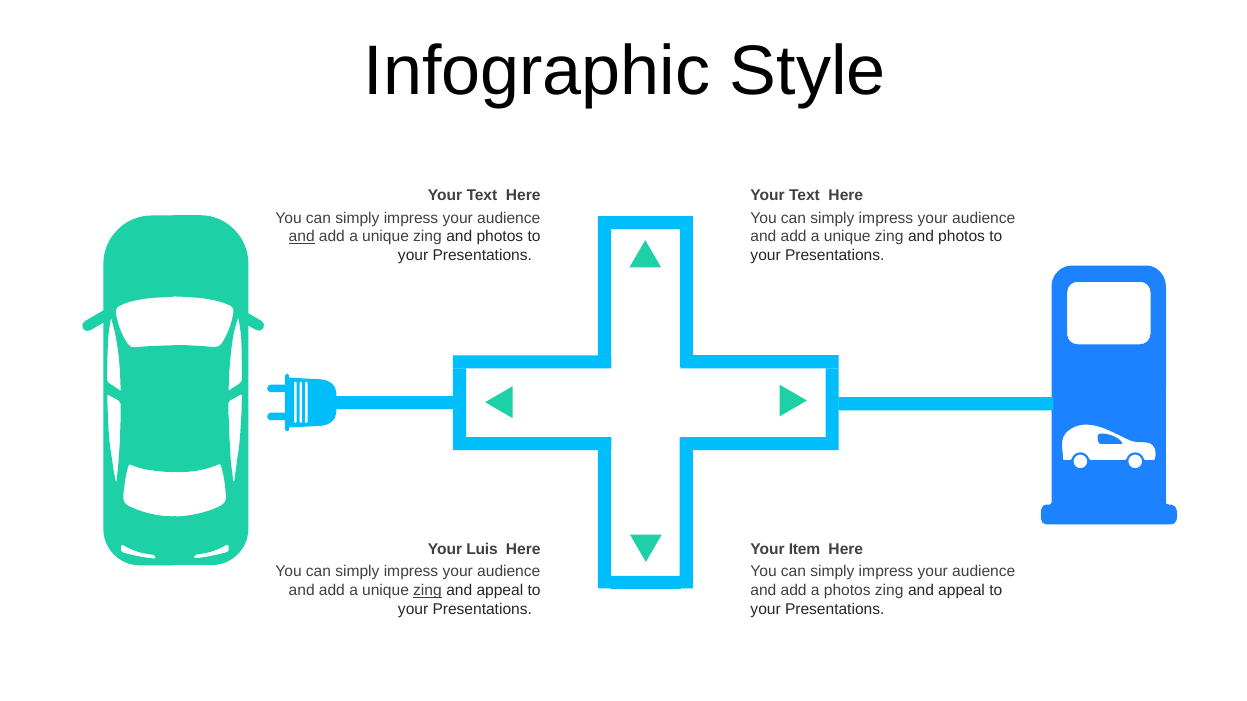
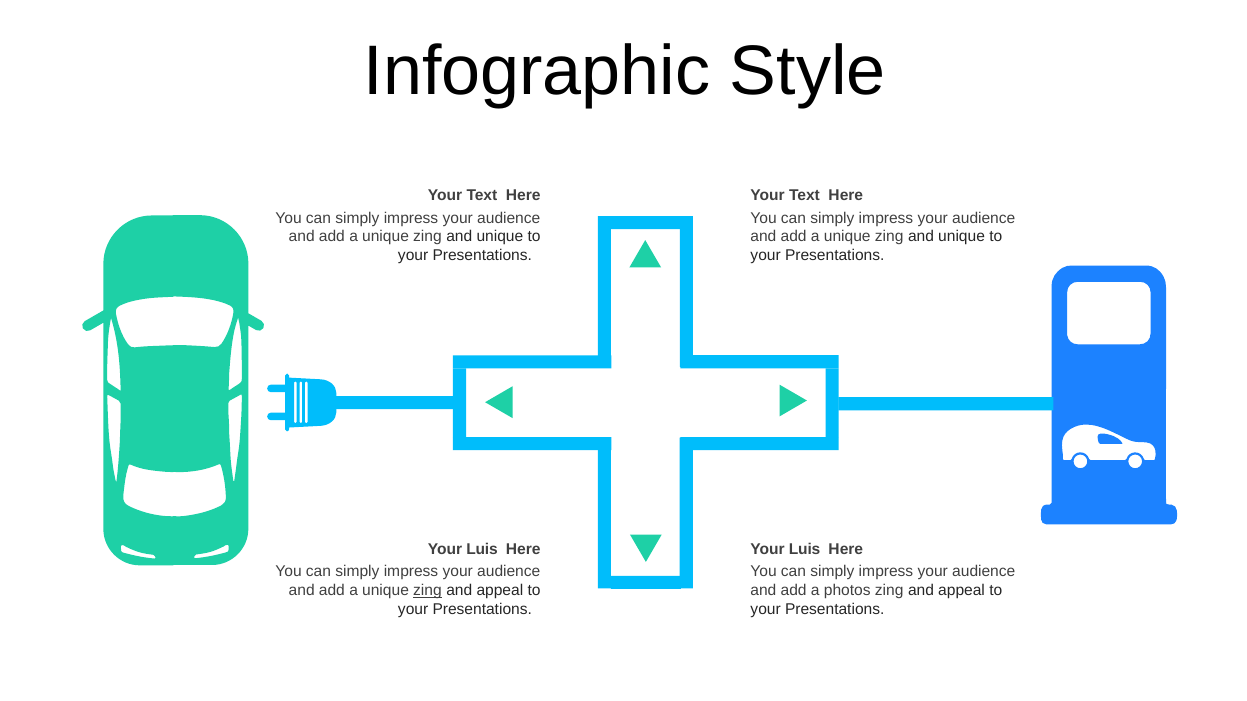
and underline: present -> none (302, 237)
photos: photos -> unique (500, 237)
photos: photos -> unique (962, 237)
Item: Item -> Luis (805, 550)
